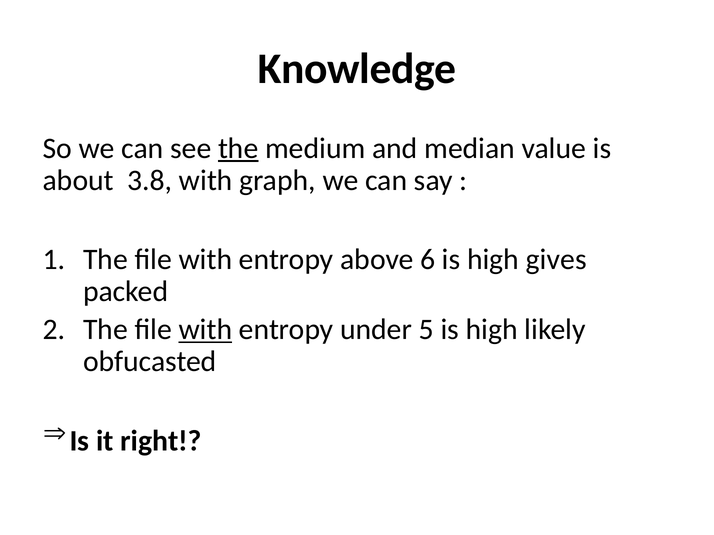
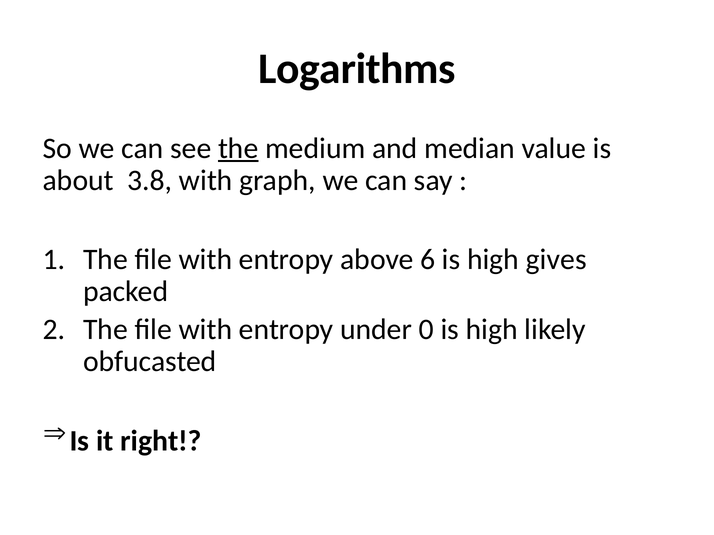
Knowledge: Knowledge -> Logarithms (357, 69)
with underline: present -> none (205, 330)
5: 5 -> 0 (426, 330)
